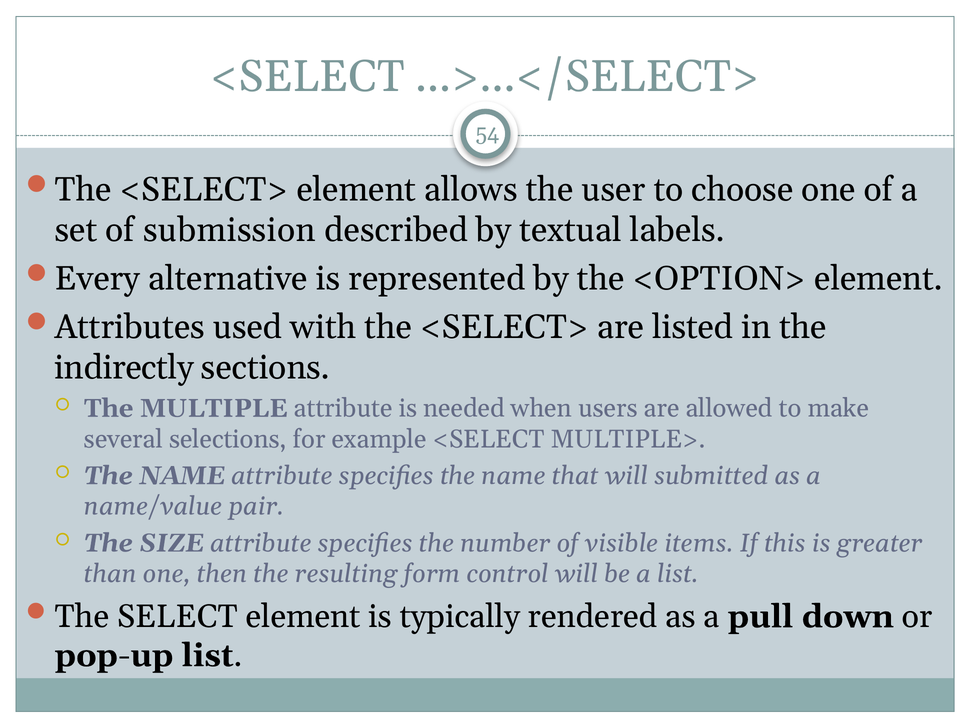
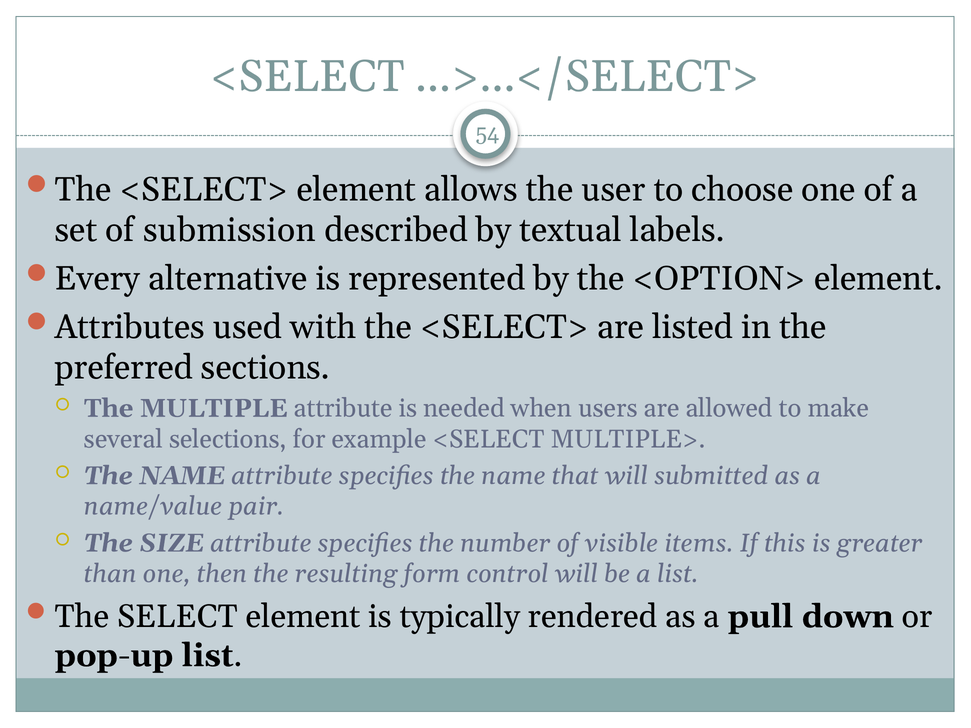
indirectly: indirectly -> preferred (124, 368)
